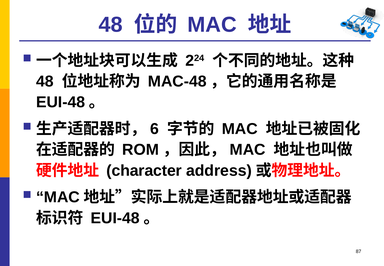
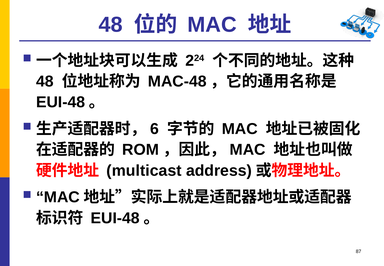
character: character -> multicast (144, 170)
